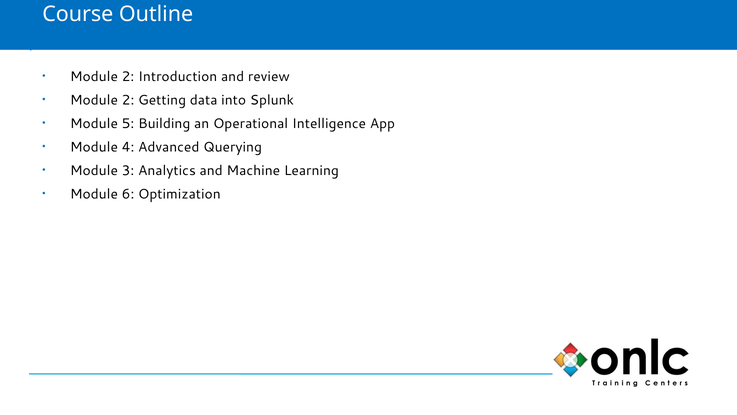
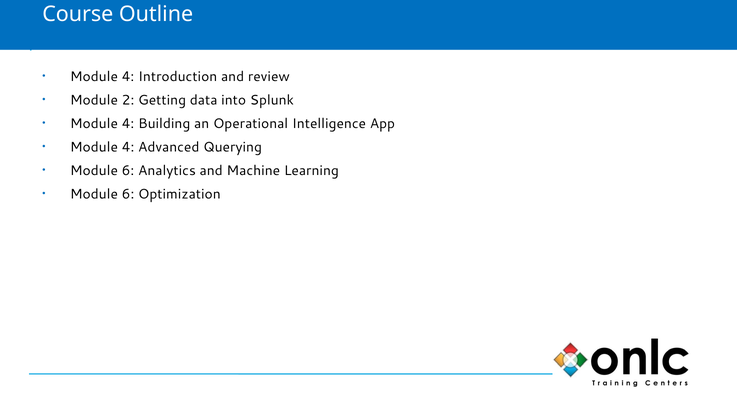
2: 2 -> 4 (128, 76)
5: 5 -> 4 (128, 123)
3: 3 -> 6 (128, 170)
